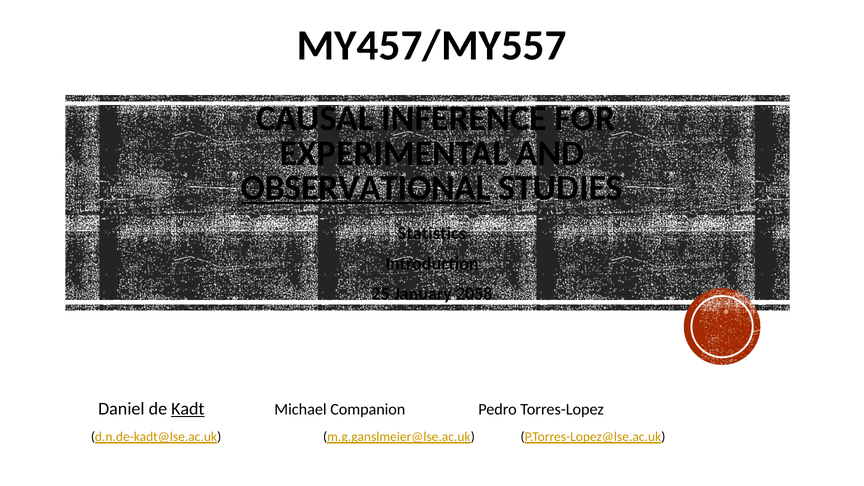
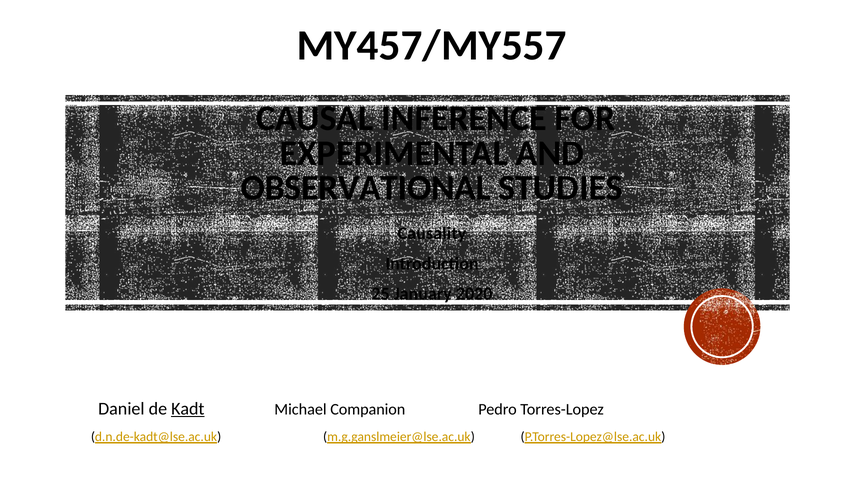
OBSERVATIONAL underline: present -> none (366, 188)
Statistics: Statistics -> Causality (432, 233)
2058: 2058 -> 2020 (474, 294)
